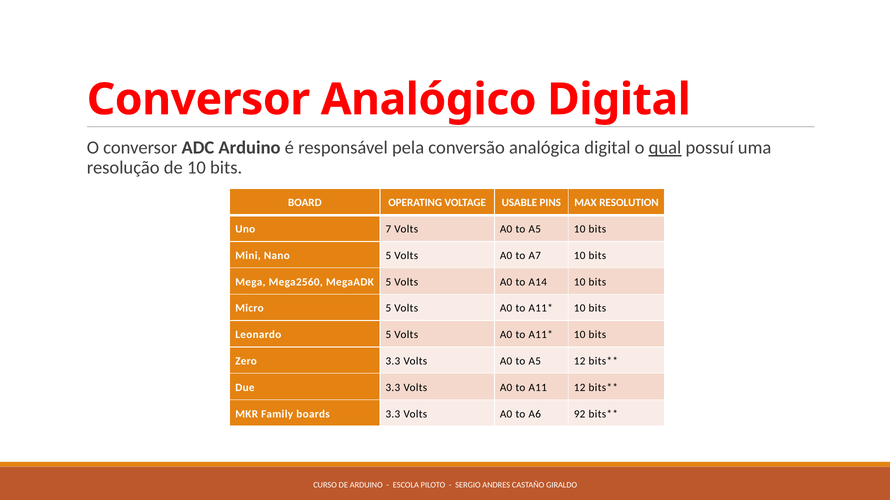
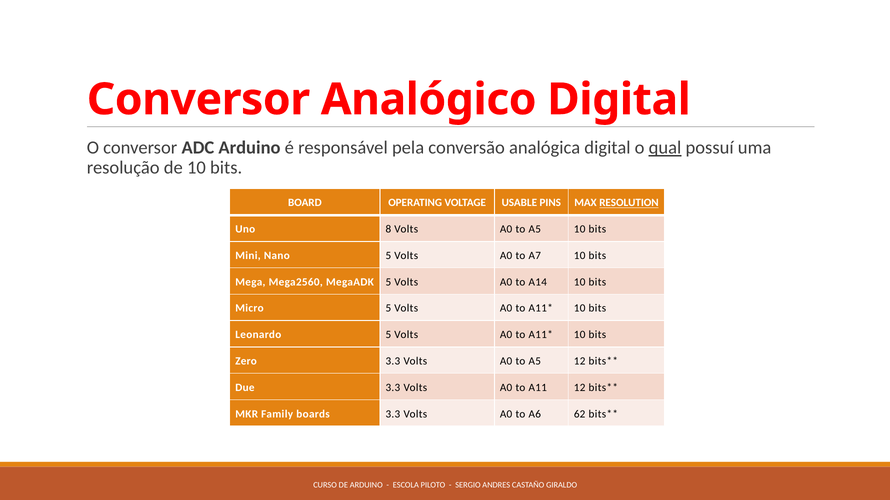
RESOLUTION underline: none -> present (629, 203)
7: 7 -> 8 (388, 229)
92: 92 -> 62 (580, 414)
